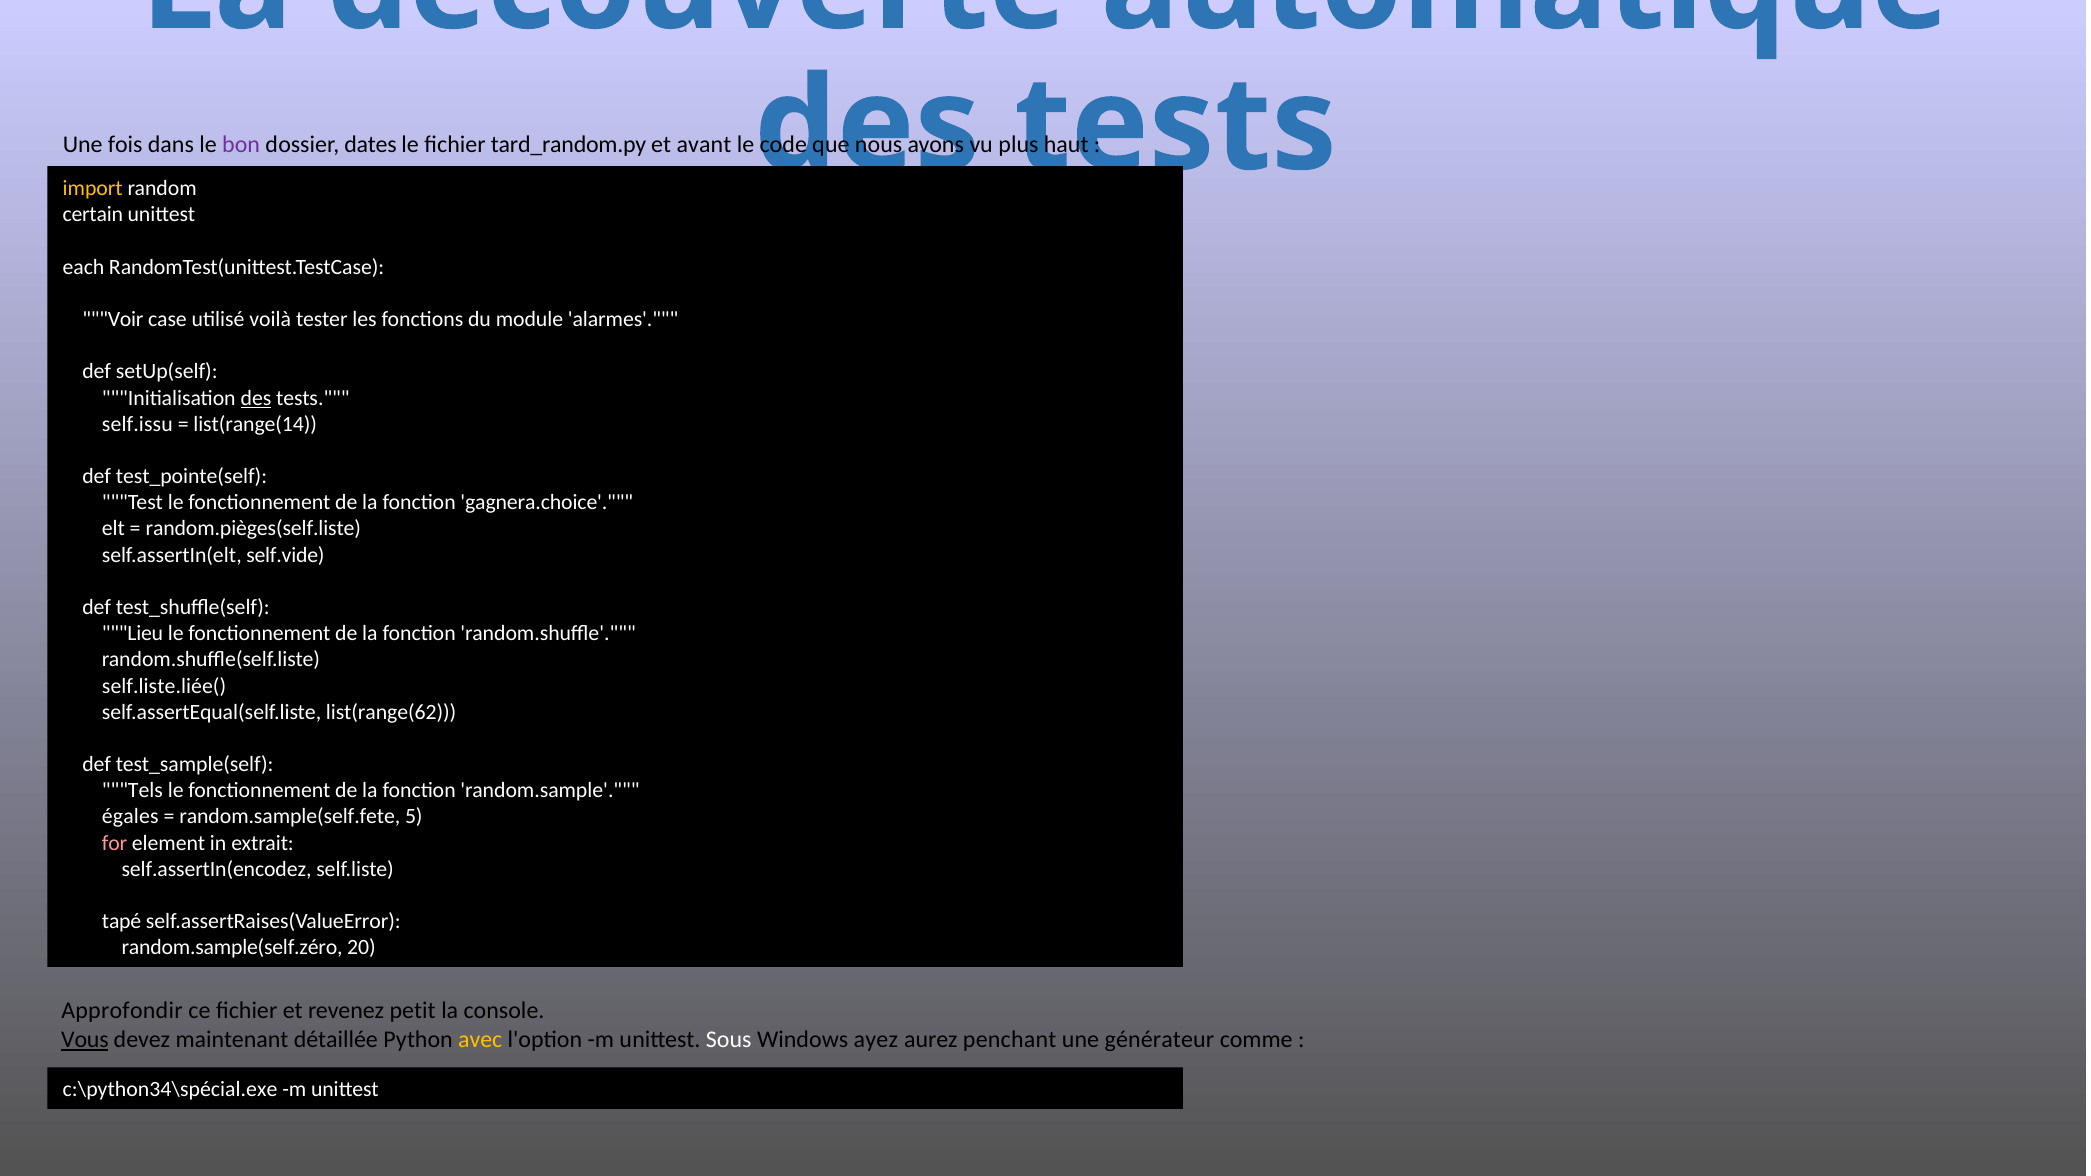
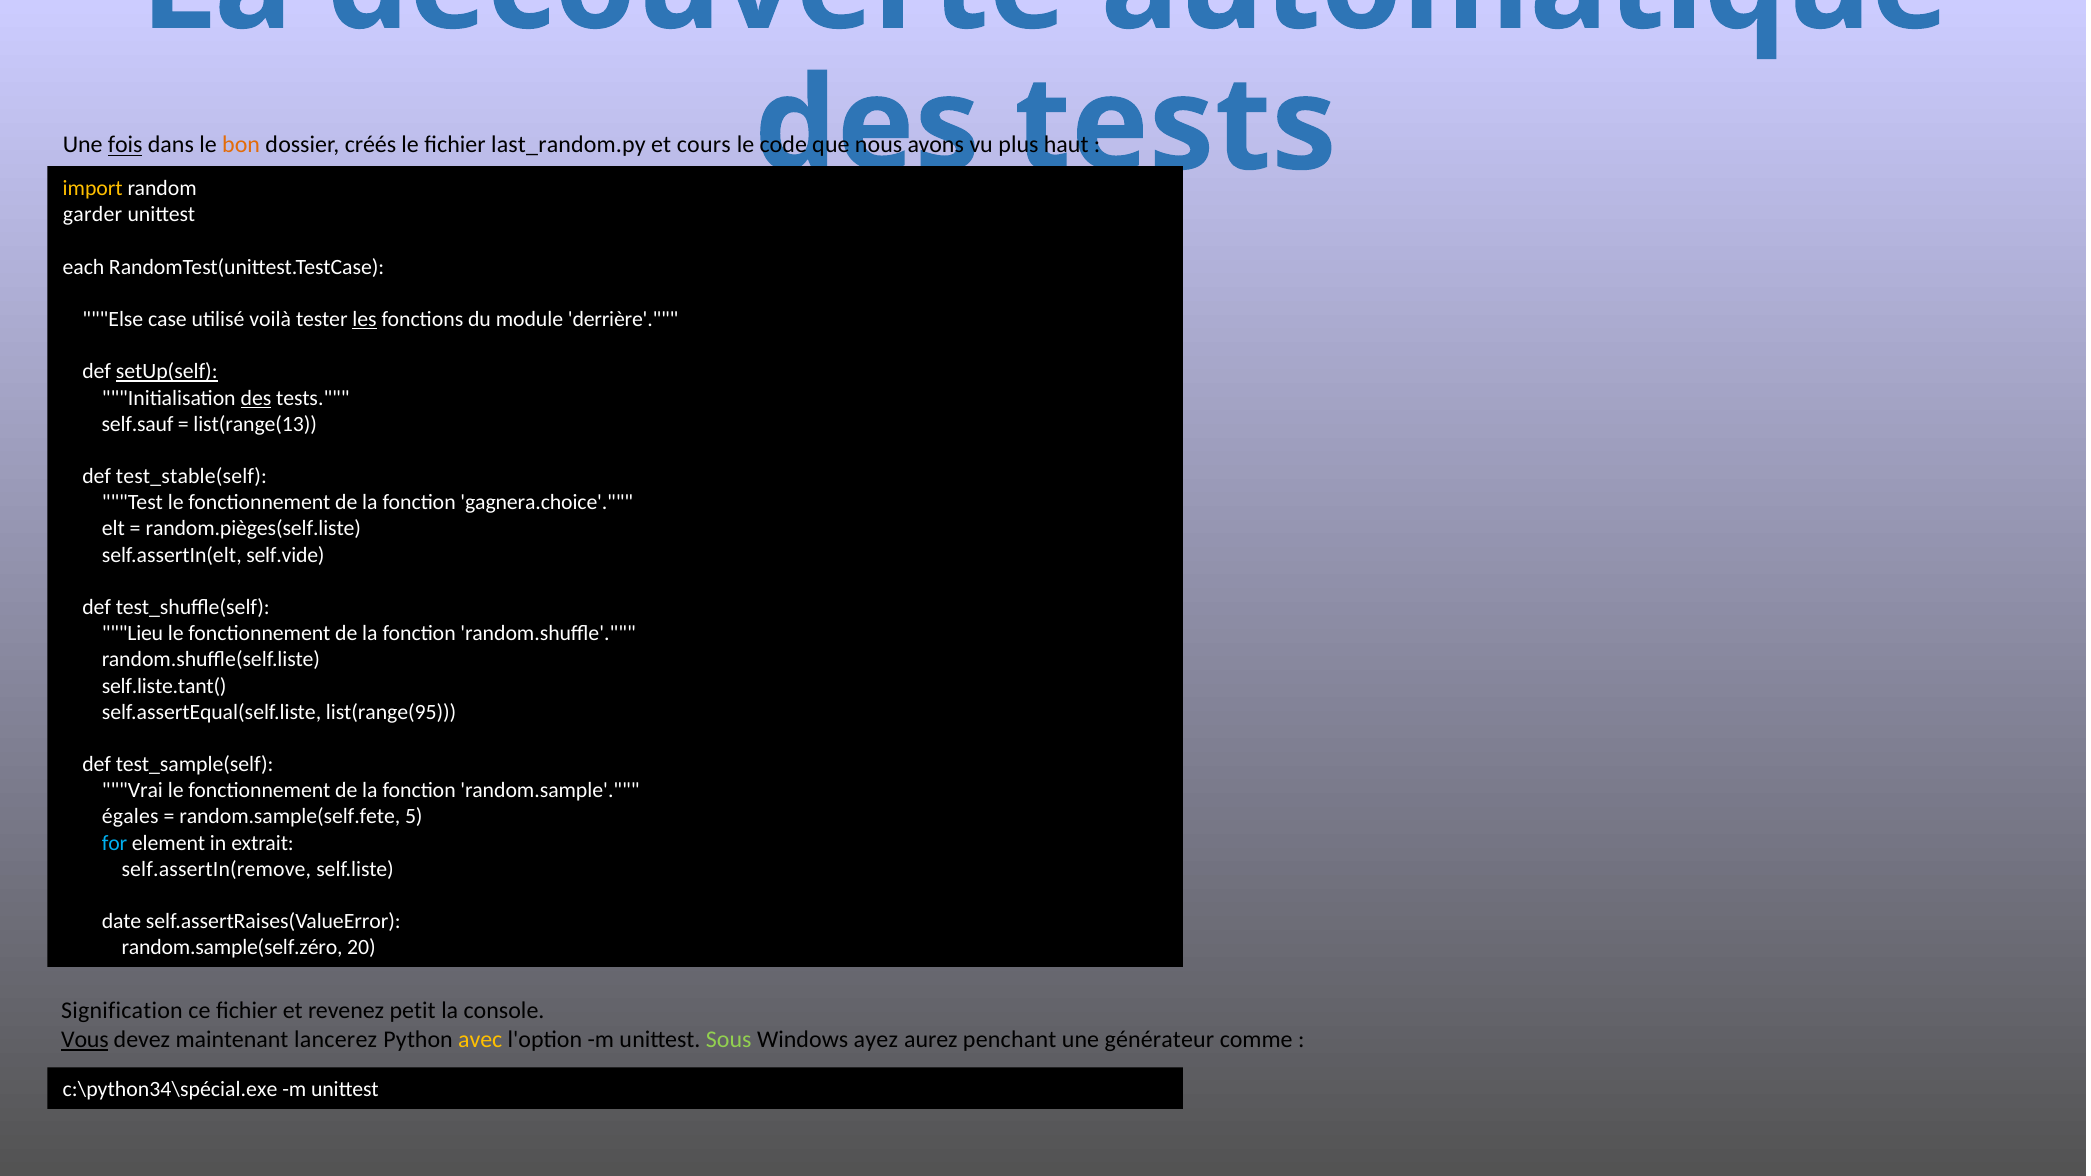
fois underline: none -> present (125, 145)
bon colour: purple -> orange (241, 145)
dates: dates -> créés (370, 145)
tard_random.py: tard_random.py -> last_random.py (568, 145)
avant: avant -> cours (704, 145)
certain: certain -> garder (93, 215)
Voir: Voir -> Else (113, 319)
les underline: none -> present (365, 319)
alarmes: alarmes -> derrière (623, 319)
setUp(self underline: none -> present (167, 372)
self.issu: self.issu -> self.sauf (138, 424)
list(range(14: list(range(14 -> list(range(13 (255, 424)
test_pointe(self: test_pointe(self -> test_stable(self (191, 476)
self.liste.liée(: self.liste.liée( -> self.liste.tant( (164, 686)
list(range(62: list(range(62 -> list(range(95 (391, 712)
Tels: Tels -> Vrai (132, 791)
for colour: pink -> light blue (115, 843)
self.assertIn(encodez: self.assertIn(encodez -> self.assertIn(remove (216, 869)
tapé: tapé -> date (122, 922)
Approfondir: Approfondir -> Signification (122, 1011)
détaillée: détaillée -> lancerez (336, 1040)
Sous colour: white -> light green (729, 1040)
